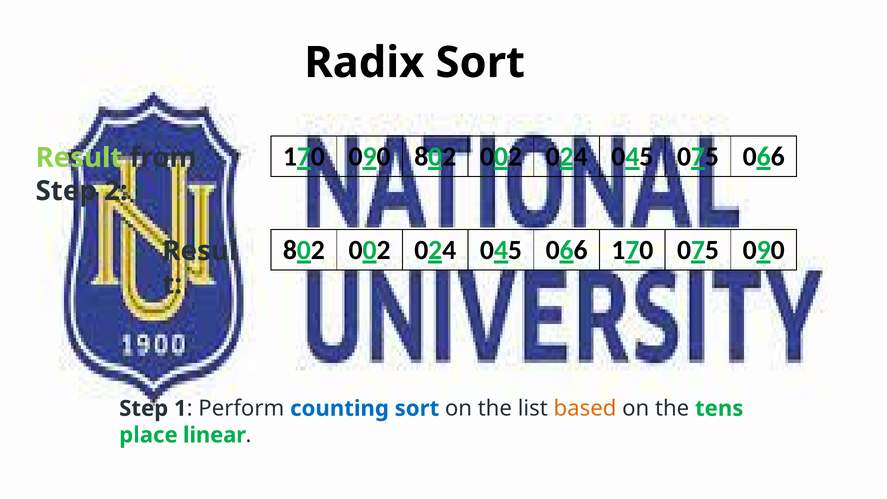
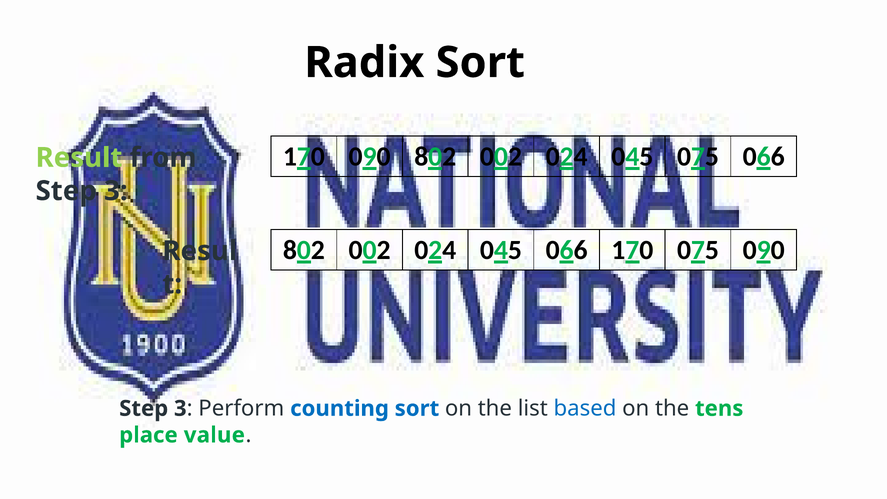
2: 2 -> 3 (116, 191)
1: 1 -> 3 (180, 408)
based colour: orange -> blue (585, 408)
linear: linear -> value (214, 435)
